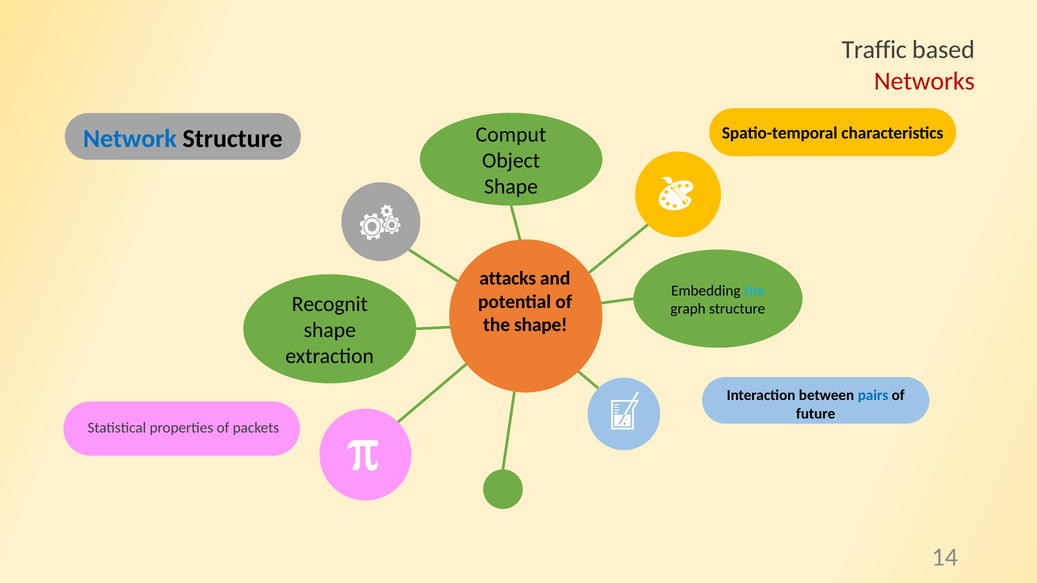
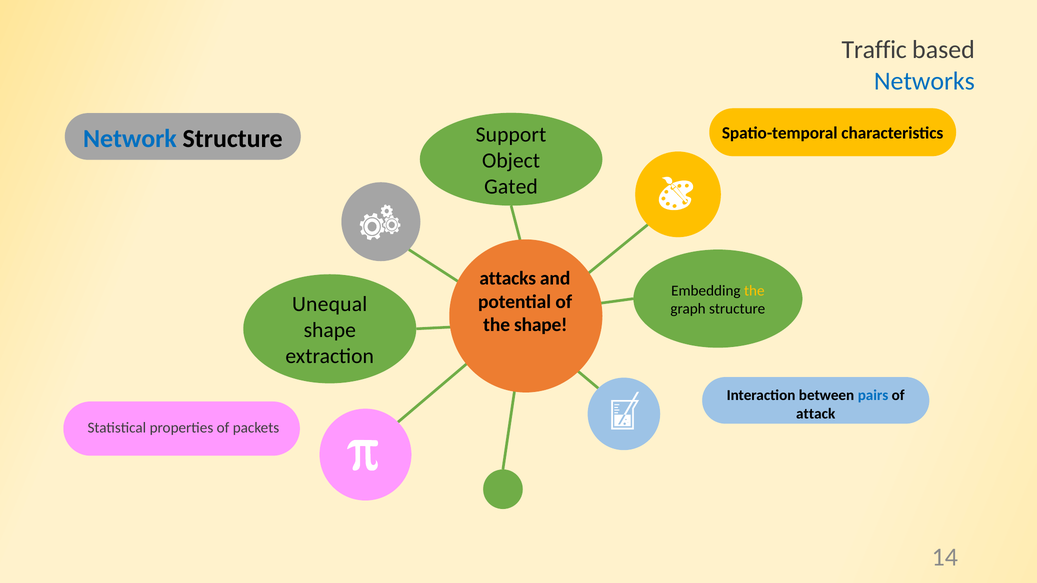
Networks colour: red -> blue (924, 81)
Comput: Comput -> Support (511, 135)
Shape: Shape -> Gated (511, 187)
the colour: light blue -> yellow (754, 291)
Recognit: Recognit -> Unequal (330, 305)
future: future -> attack (816, 414)
